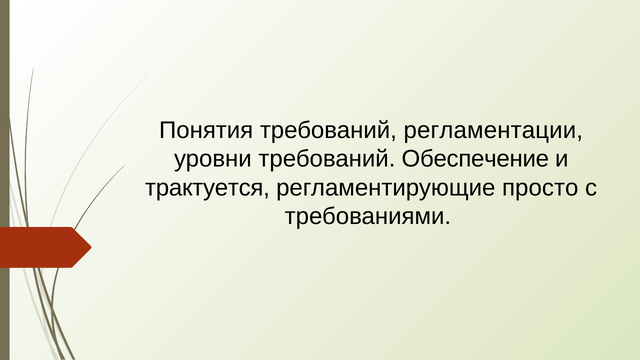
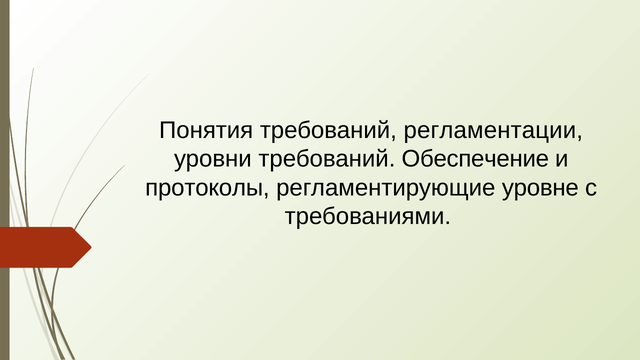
трактуется: трактуется -> протоколы (207, 188)
просто: просто -> уровне (540, 188)
